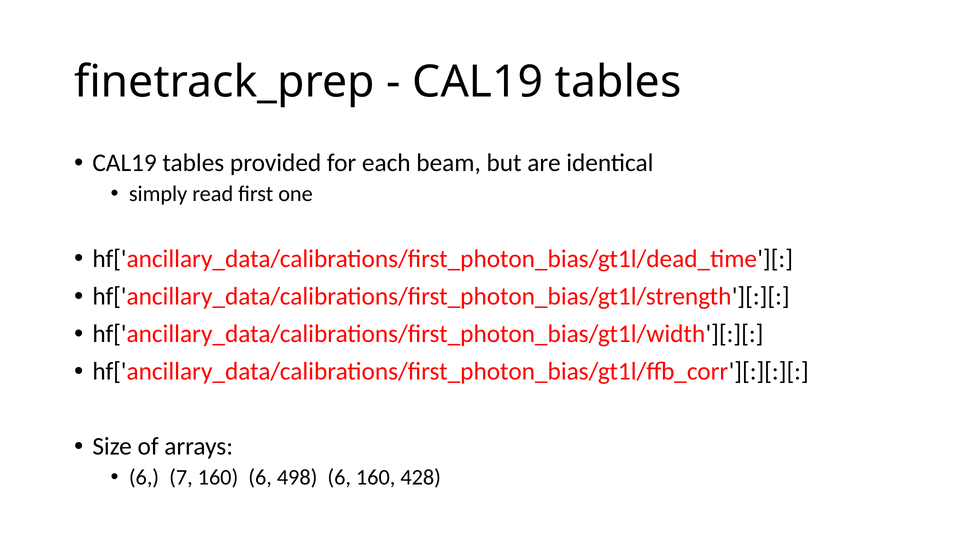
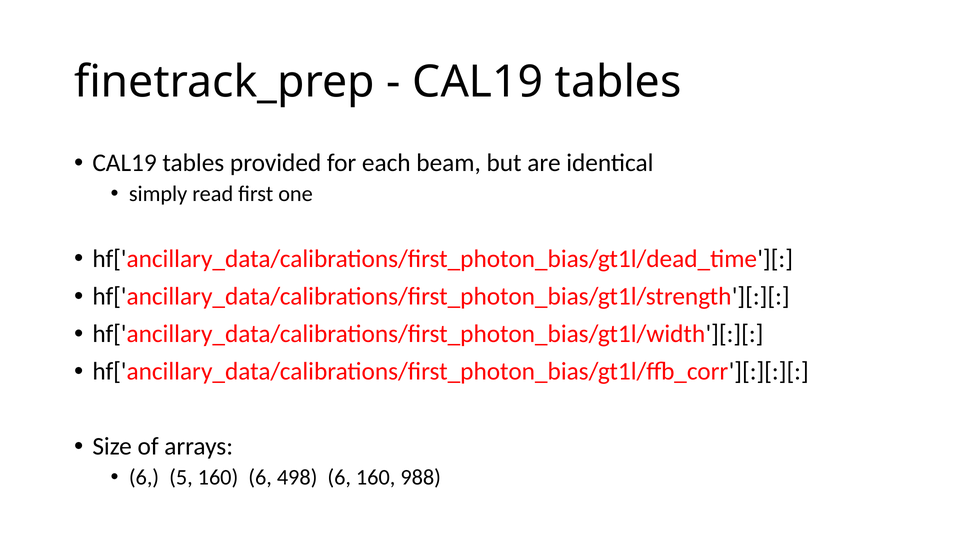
7: 7 -> 5 (181, 477)
428: 428 -> 988 (421, 477)
